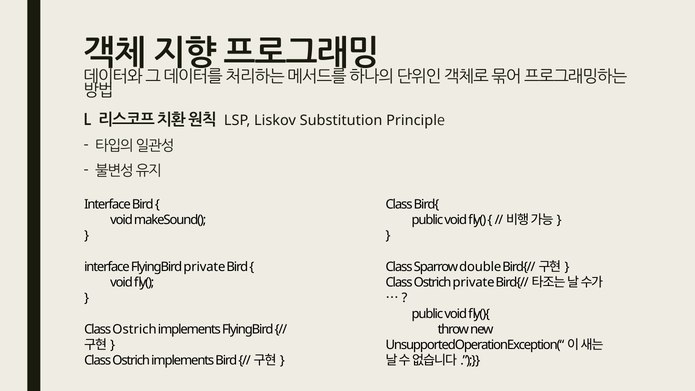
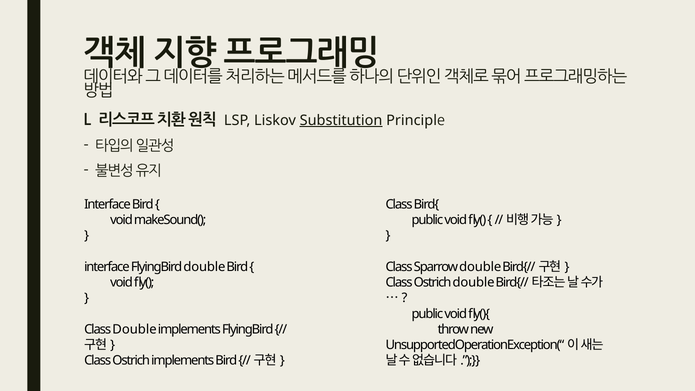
Substitution underline: none -> present (341, 120)
FlyingBird private: private -> double (204, 267)
Ostrich private: private -> double (474, 282)
Ostrich: Ostrich -> Double (134, 329)
